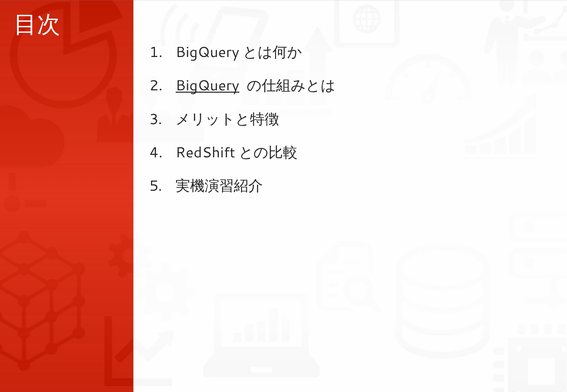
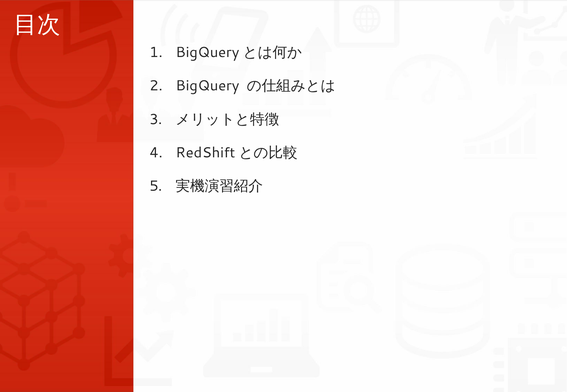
BigQuery underline: present -> none (207, 86)
